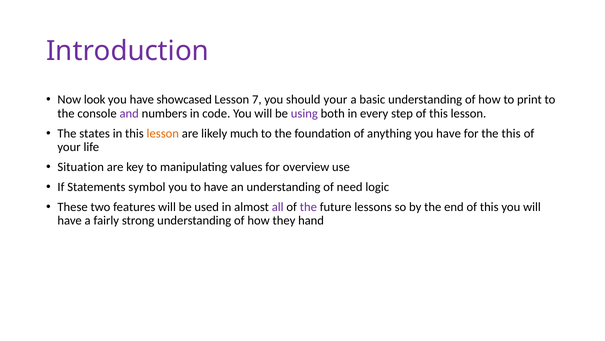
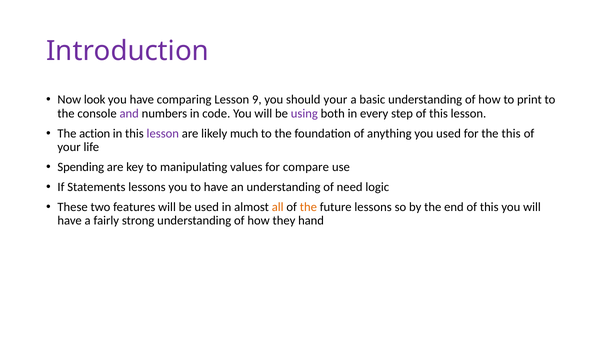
showcased: showcased -> comparing (184, 100)
7: 7 -> 9 (257, 100)
states: states -> action (95, 133)
lesson colour: orange -> purple (163, 133)
anything you have: have -> used (449, 133)
Situation: Situation -> Spending (81, 167)
overview: overview -> compare (306, 167)
Statements symbol: symbol -> lessons (147, 187)
all colour: purple -> orange (278, 207)
the colour: purple -> orange (308, 207)
